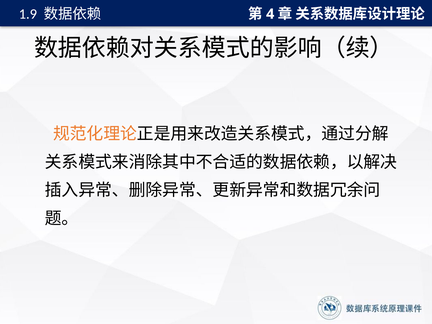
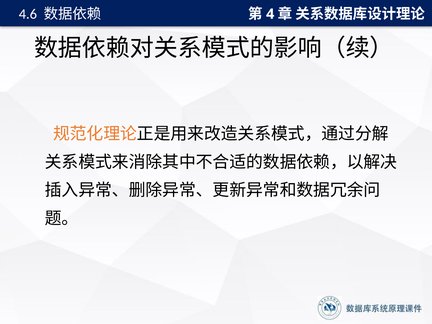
1.9: 1.9 -> 4.6 (28, 14)
